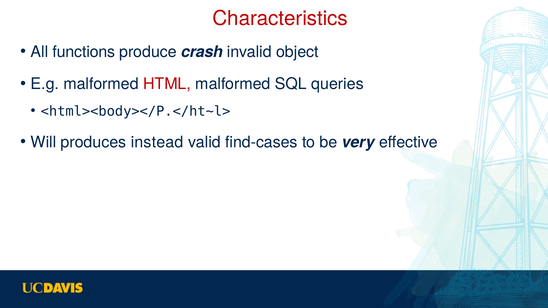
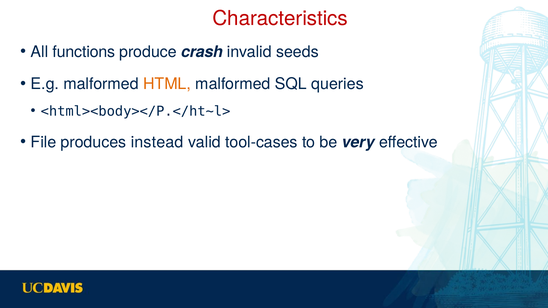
object: object -> seeds (297, 52)
HTML colour: red -> orange (167, 84)
Will: Will -> File (43, 142)
find-cases: find-cases -> tool-cases (261, 142)
